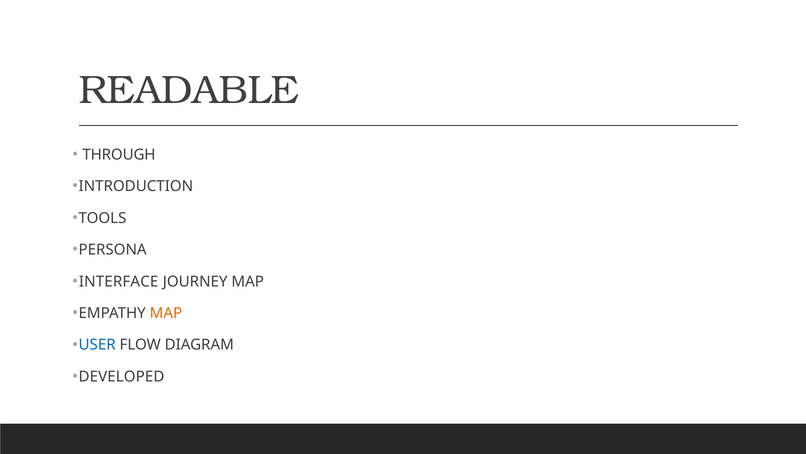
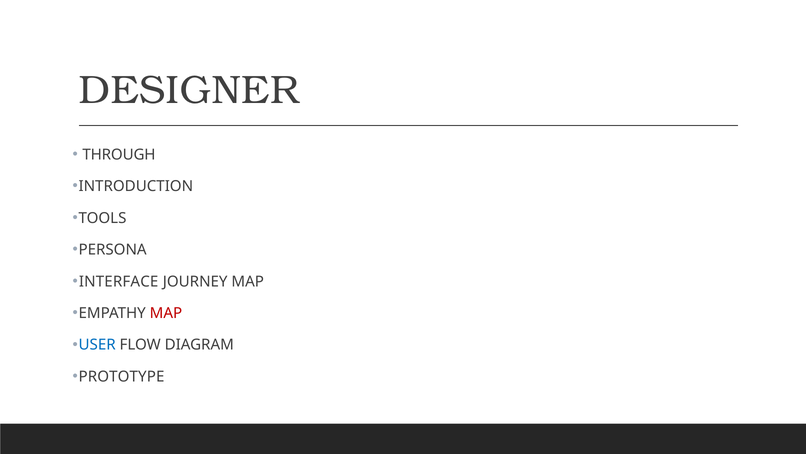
READABLE: READABLE -> DESIGNER (189, 90)
MAP colour: orange -> red (166, 313)
DEVELOPED: DEVELOPED -> PROTOTYPE (121, 376)
